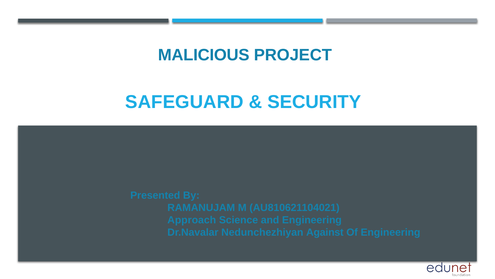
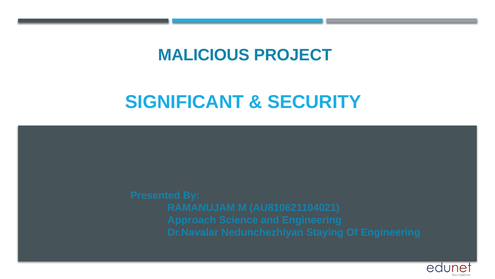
SAFEGUARD: SAFEGUARD -> SIGNIFICANT (185, 102)
Against: Against -> Staying (325, 232)
